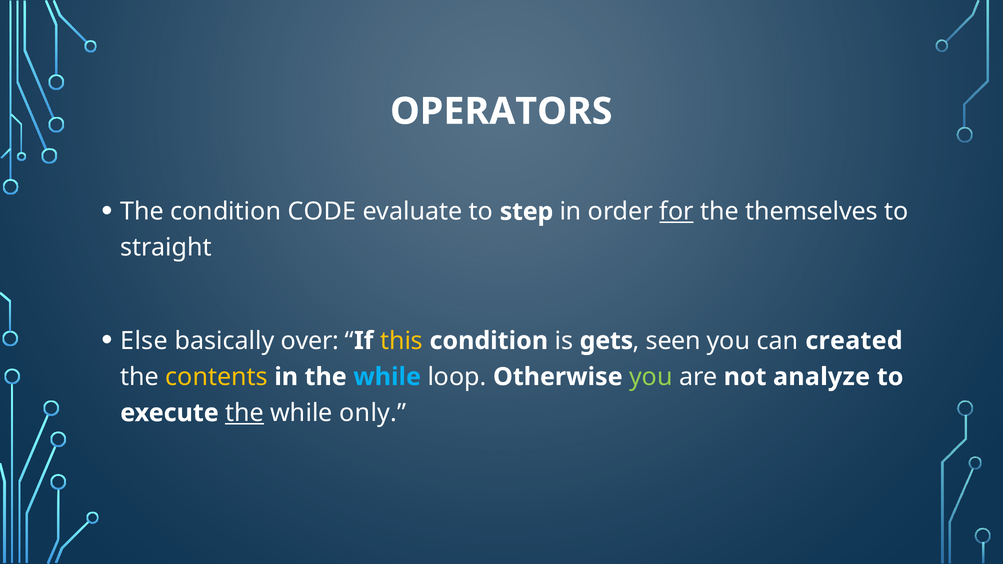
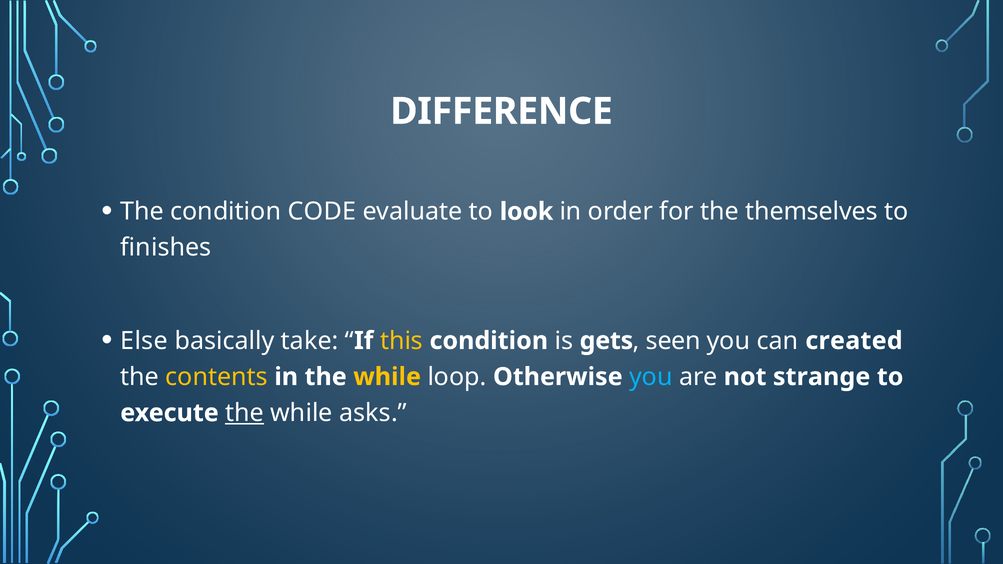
OPERATORS: OPERATORS -> DIFFERENCE (502, 111)
step: step -> look (527, 212)
for underline: present -> none (677, 212)
straight: straight -> finishes (166, 248)
over: over -> take (310, 341)
while colour: light blue -> yellow (387, 377)
you colour: light green -> light blue (651, 377)
analyze: analyze -> strange (822, 377)
only: only -> asks (373, 413)
